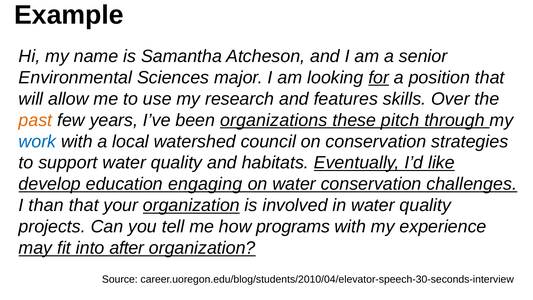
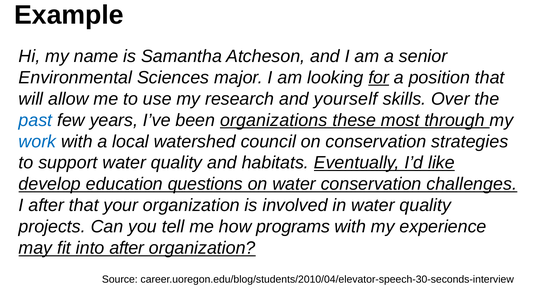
features: features -> yourself (346, 99)
past colour: orange -> blue (35, 120)
pitch: pitch -> most (400, 120)
engaging: engaging -> questions (205, 184)
I than: than -> after (46, 205)
organization underline: present -> none (191, 205)
